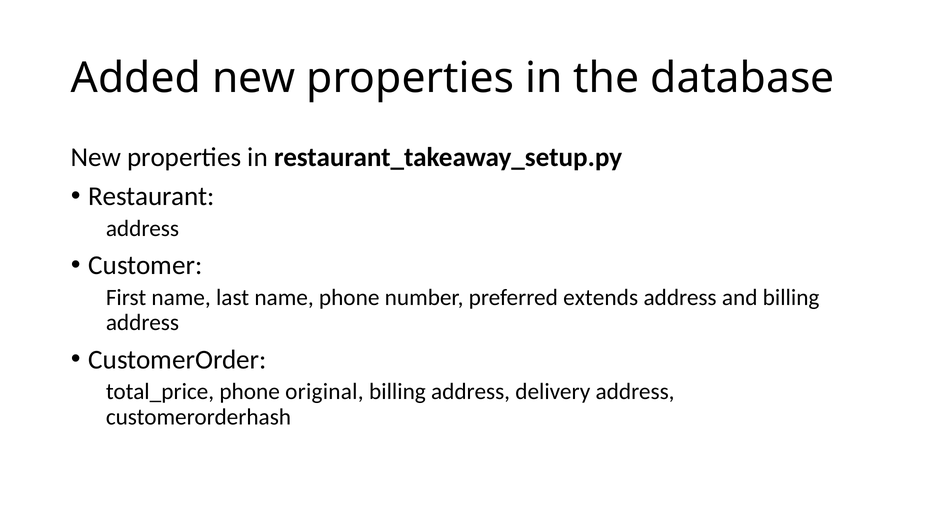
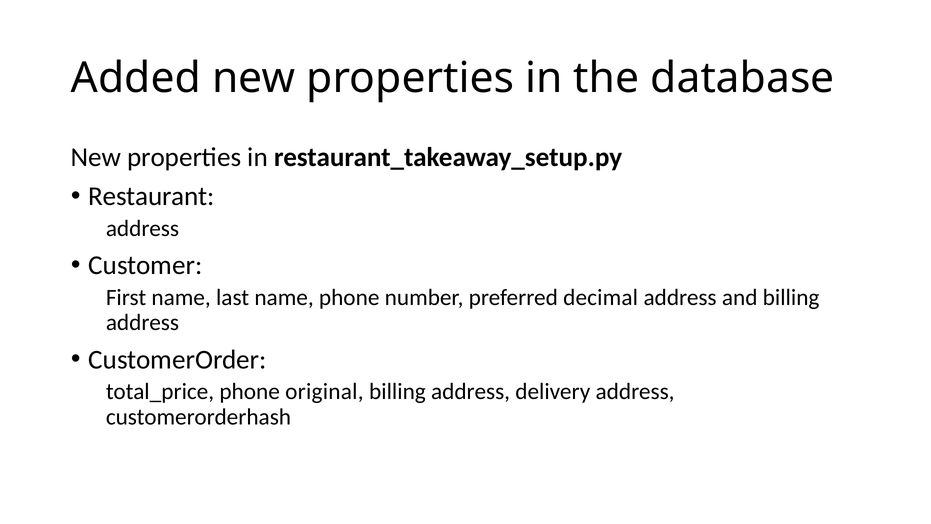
extends: extends -> decimal (601, 297)
